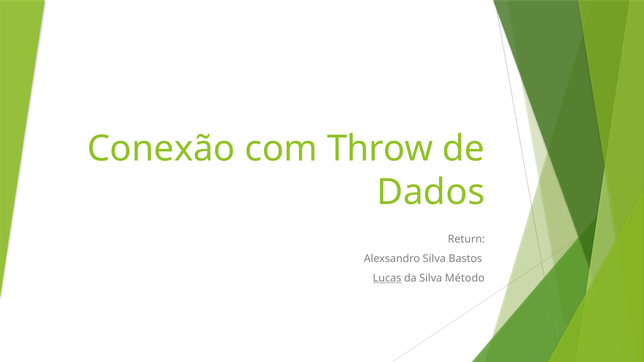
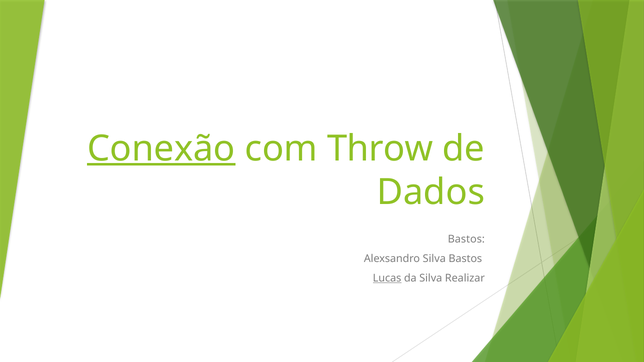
Conexão underline: none -> present (161, 149)
Return: Return -> Bastos (466, 239)
Método: Método -> Realizar (465, 278)
